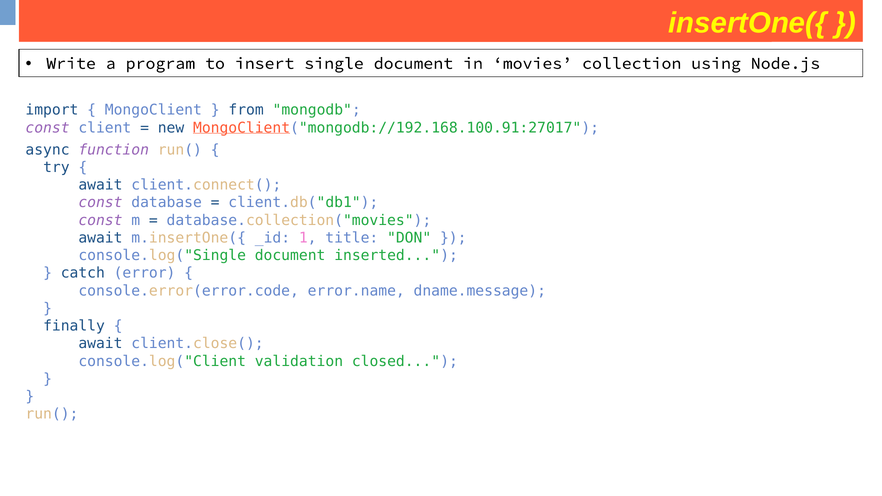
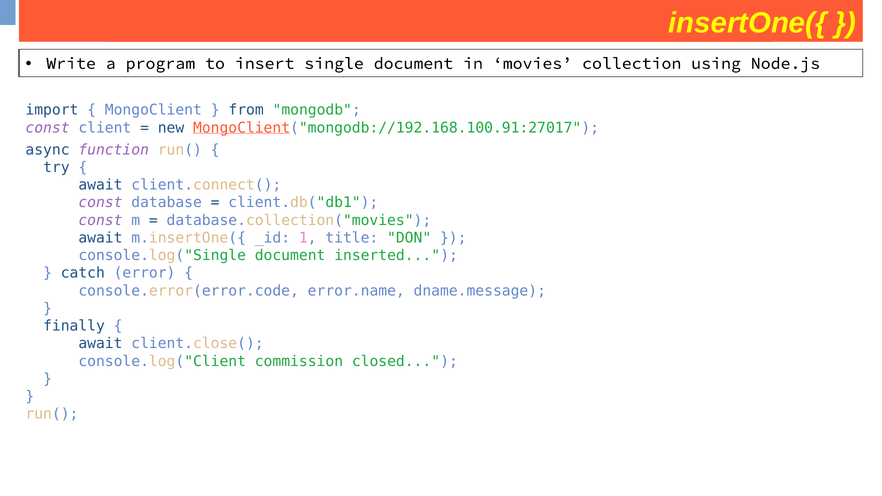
validation: validation -> commission (299, 361)
